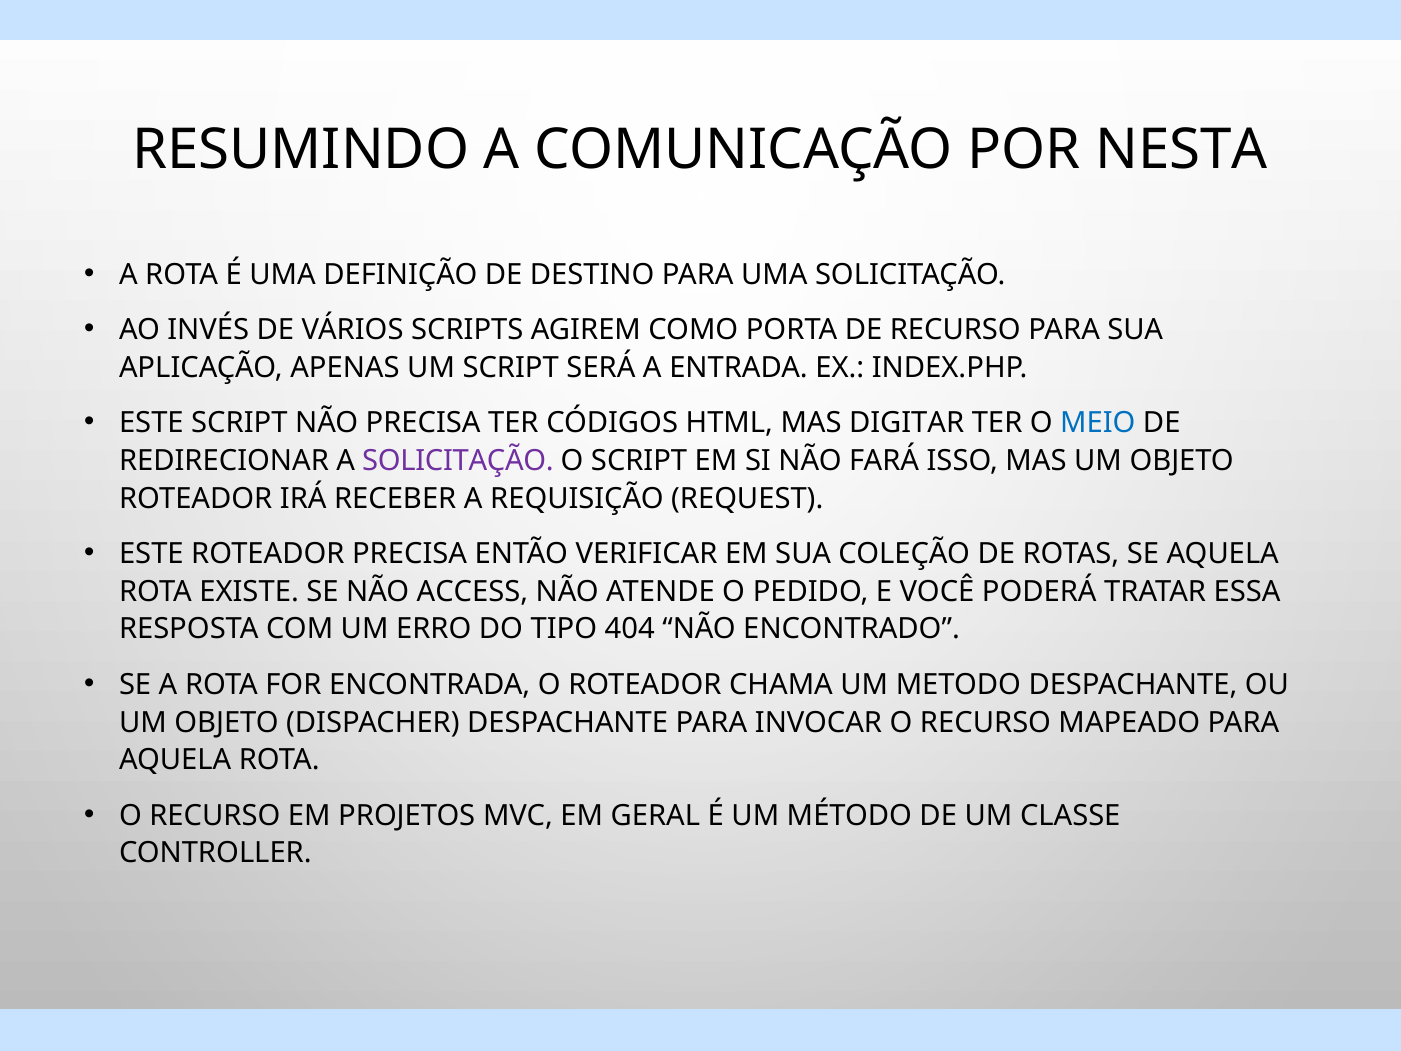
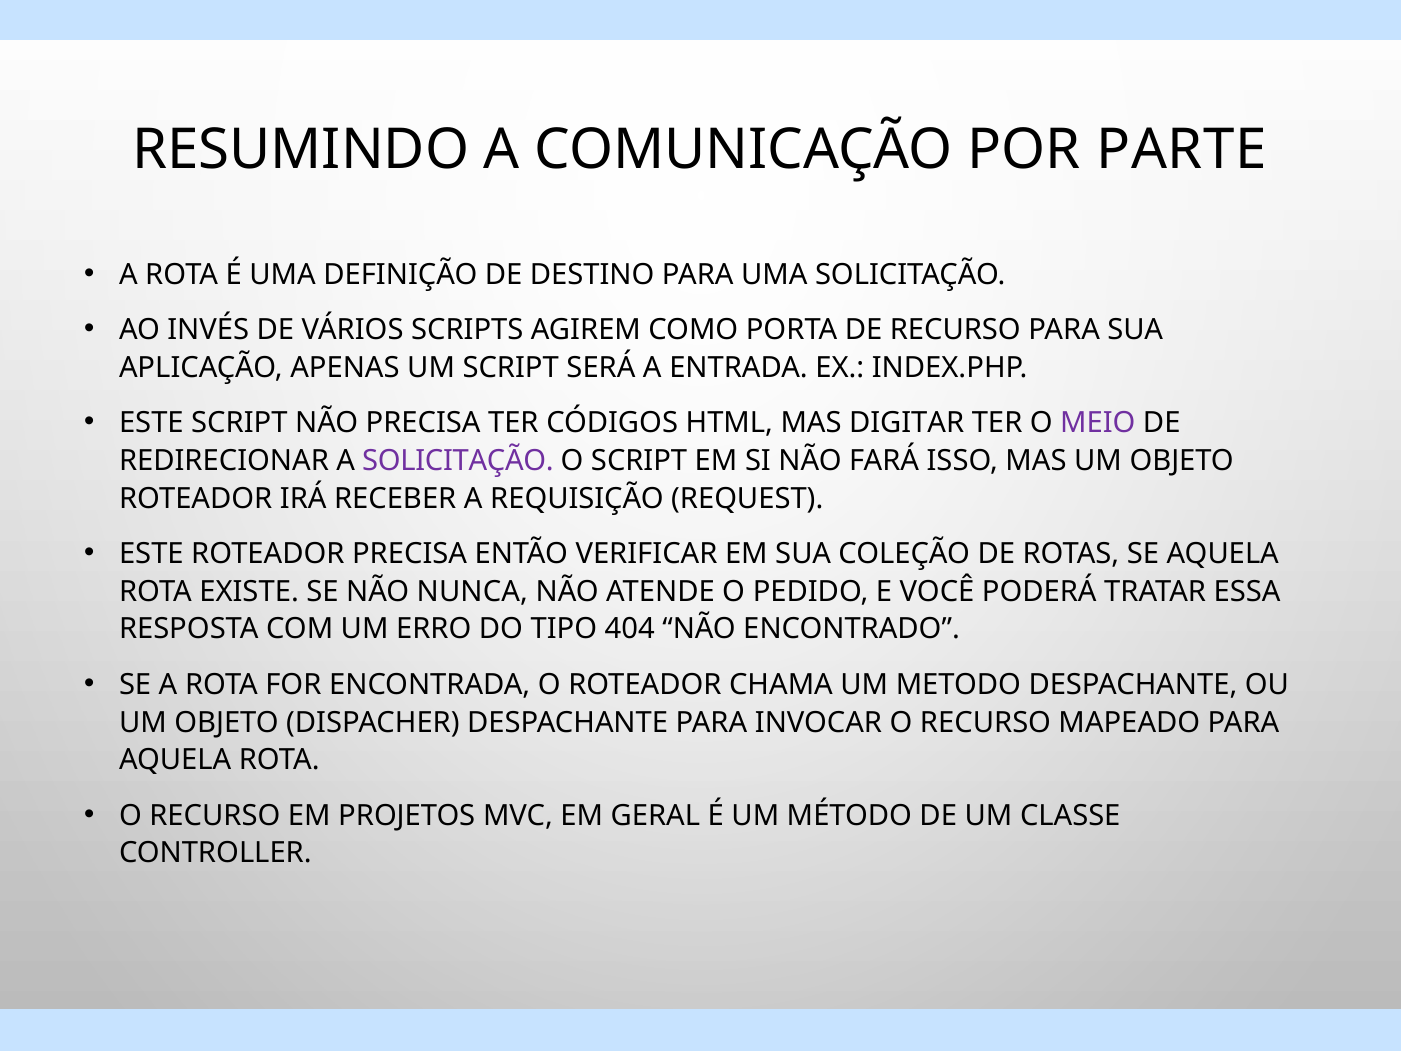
NESTA: NESTA -> PARTE (1181, 150)
MEIO colour: blue -> purple (1098, 423)
ACCESS: ACCESS -> NUNCA (472, 591)
